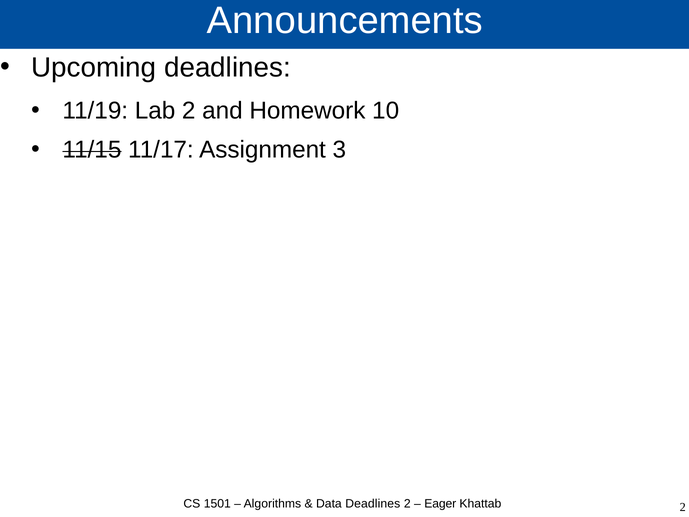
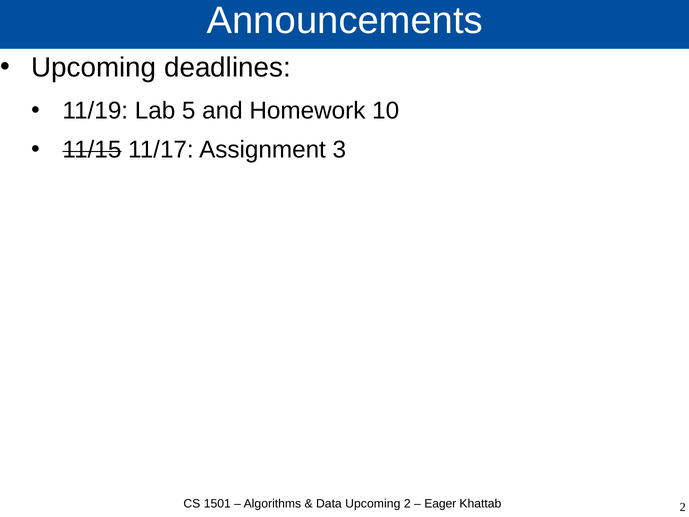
Lab 2: 2 -> 5 (189, 111)
Data Deadlines: Deadlines -> Upcoming (373, 504)
